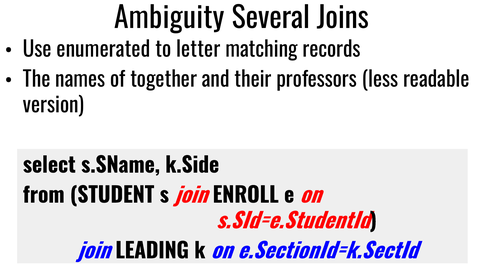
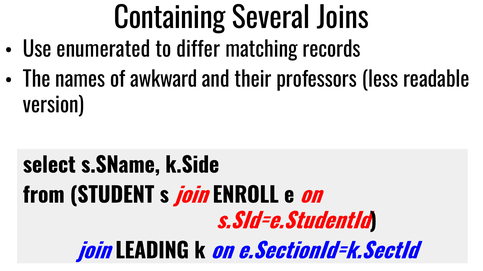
Ambiguity: Ambiguity -> Containing (170, 19)
letter: letter -> differ (198, 50)
together: together -> awkward (164, 80)
